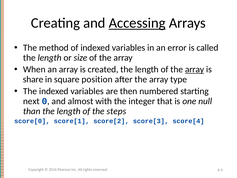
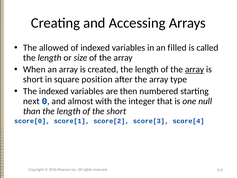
Accessing underline: present -> none (137, 23)
method: method -> allowed (54, 48)
error: error -> filled (177, 48)
share: share -> short (33, 79)
the steps: steps -> short (116, 111)
